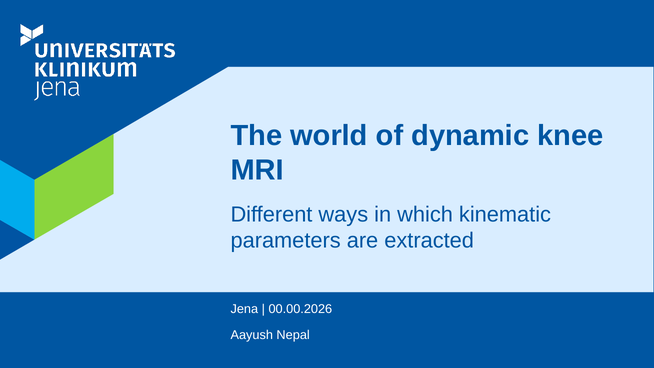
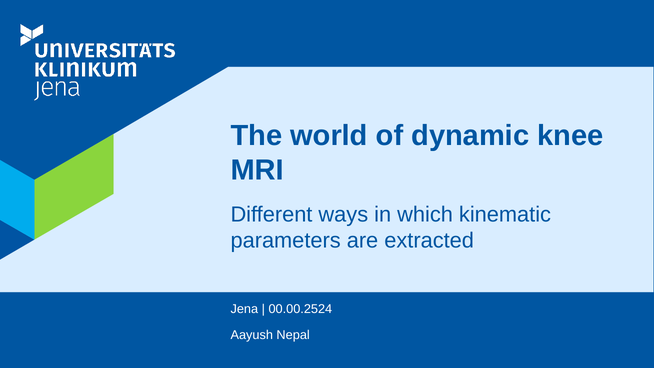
00.00.2026: 00.00.2026 -> 00.00.2524 (300, 309)
